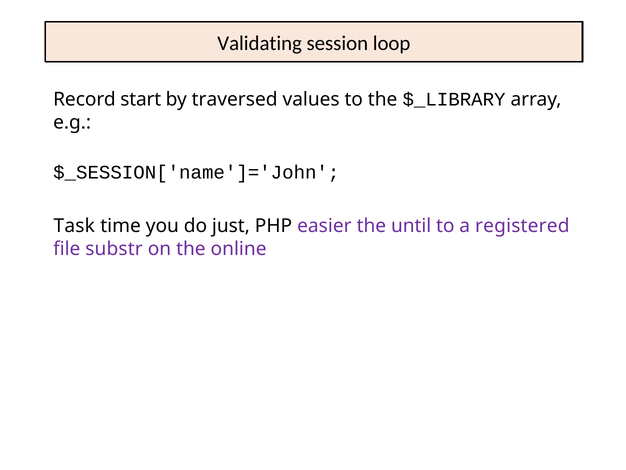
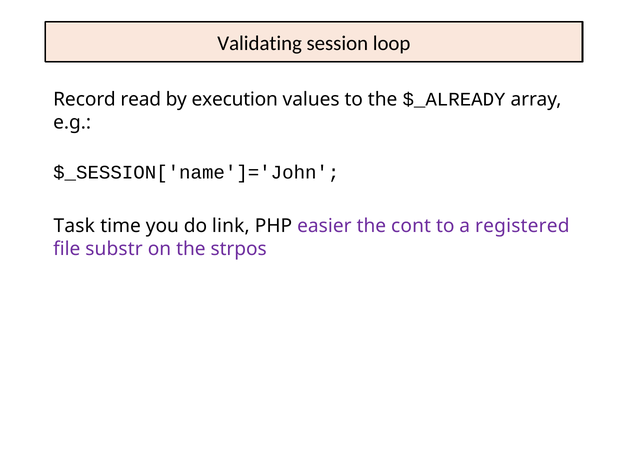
start: start -> read (141, 99)
traversed: traversed -> execution (235, 99)
$_LIBRARY: $_LIBRARY -> $_ALREADY (454, 99)
just: just -> link (231, 226)
until: until -> cont (411, 226)
online: online -> strpos (239, 249)
